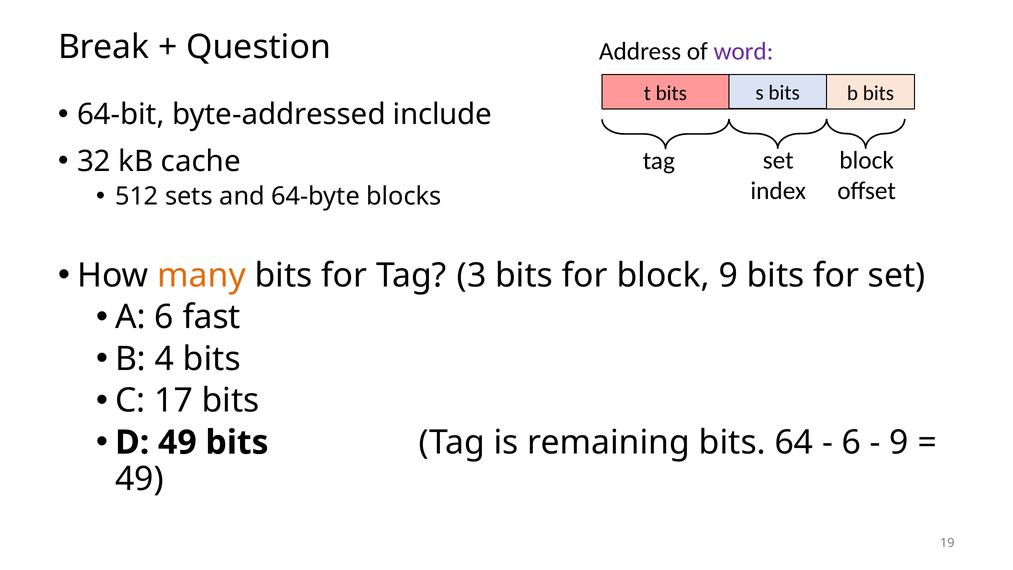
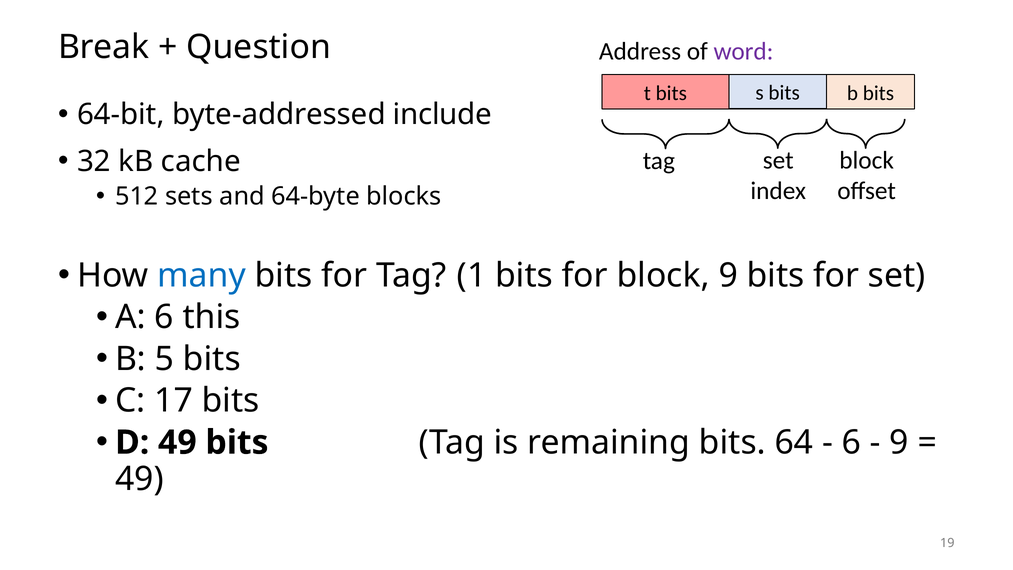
many colour: orange -> blue (202, 275)
3: 3 -> 1 (472, 275)
fast: fast -> this (211, 317)
4: 4 -> 5 (164, 359)
